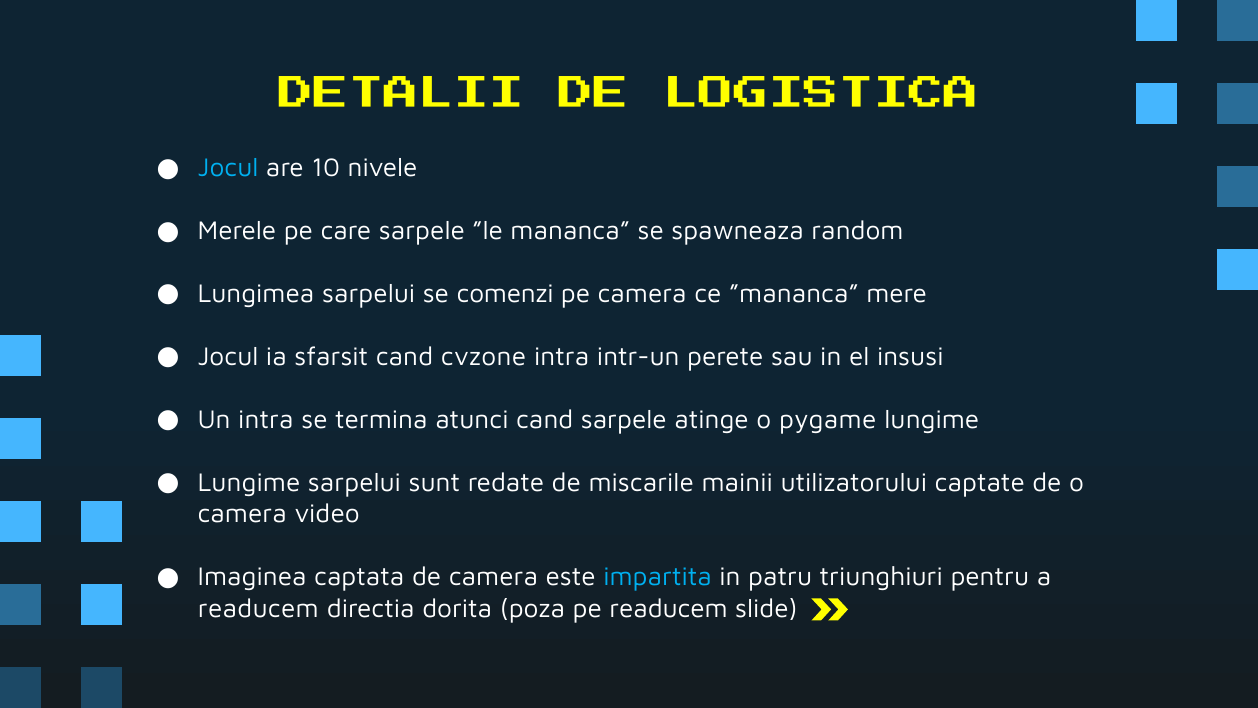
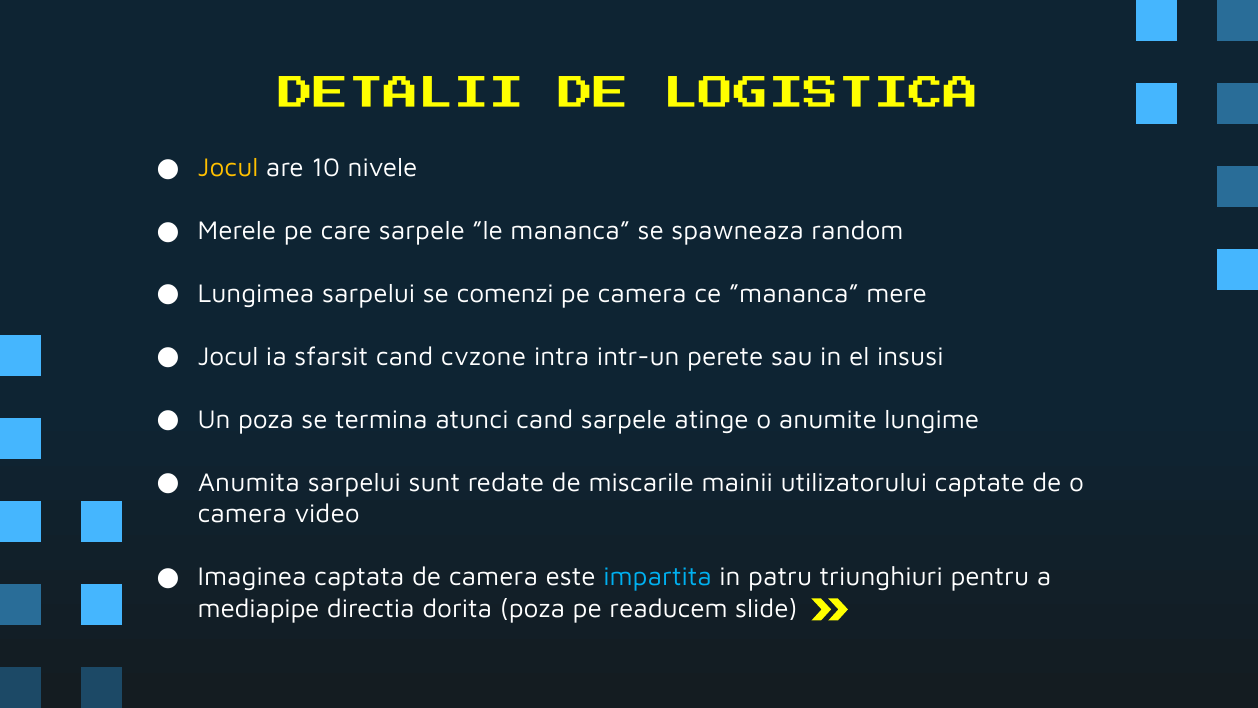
Jocul colour: light blue -> yellow (228, 168)
Un intra: intra -> poza (266, 420)
pygame: pygame -> anumite (828, 420)
Lungime: Lungime -> Anumita (249, 483)
readucem: readucem -> mediapipe (259, 608)
